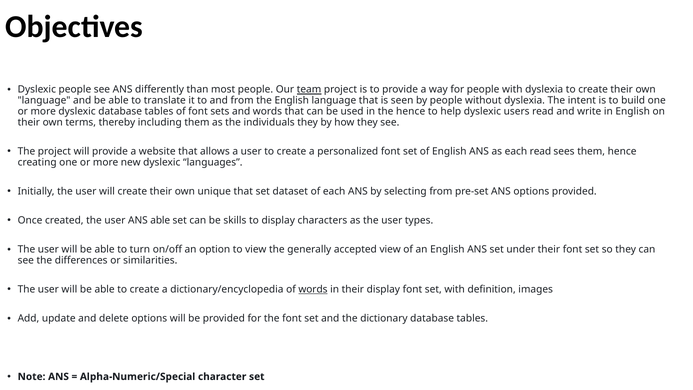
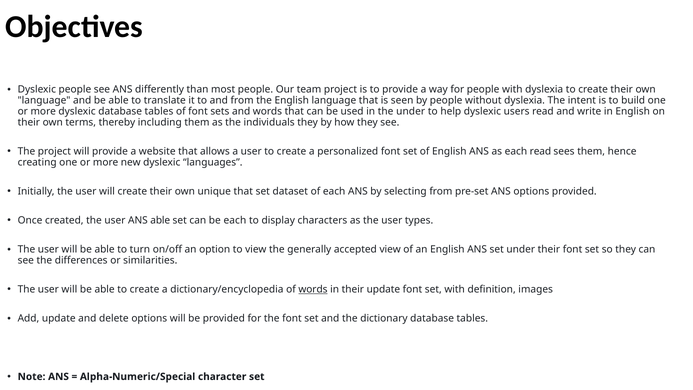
team underline: present -> none (309, 90)
the hence: hence -> under (411, 111)
be skills: skills -> each (235, 220)
their display: display -> update (383, 289)
